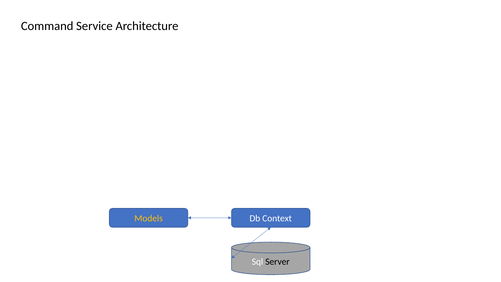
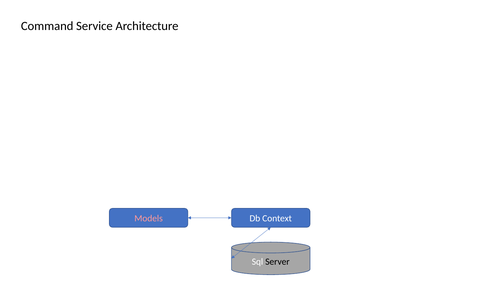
Models colour: yellow -> pink (149, 218)
